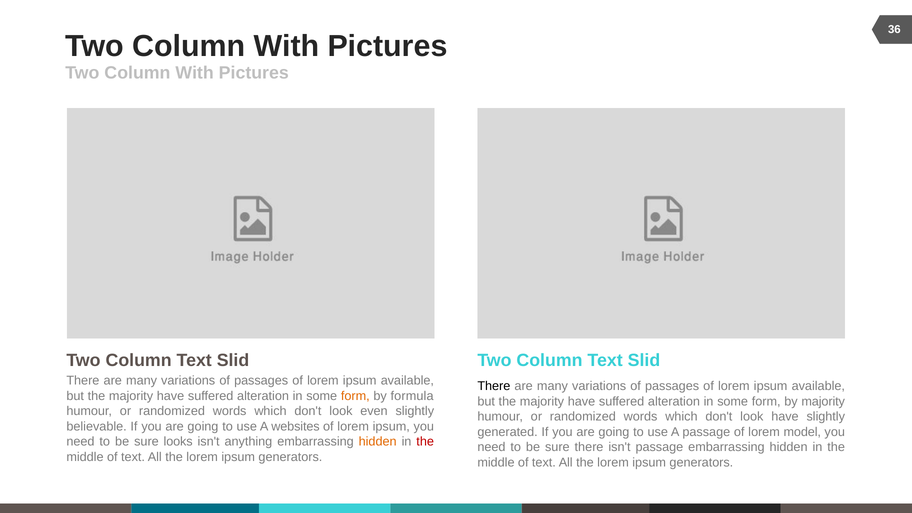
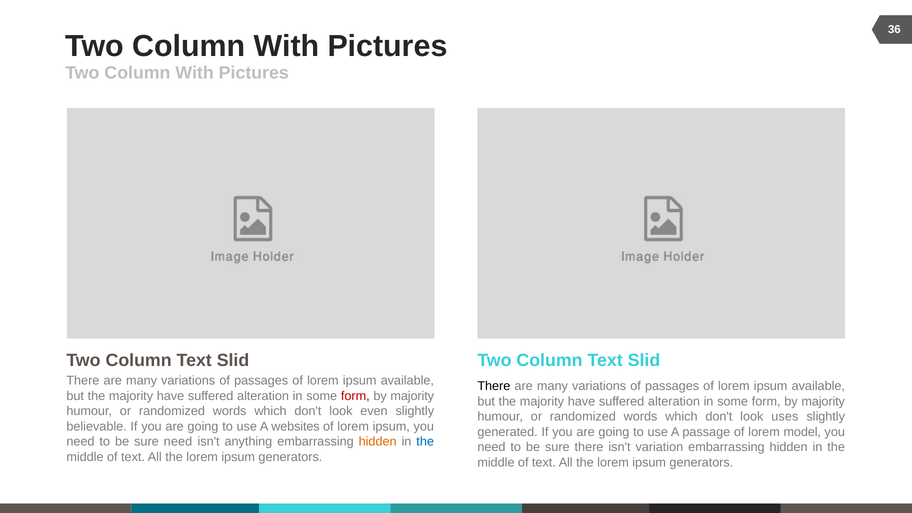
form colour: orange -> red (355, 396)
formula: formula -> majority (412, 396)
look have: have -> uses (785, 417)
sure looks: looks -> need (178, 442)
the colour: red -> blue (425, 442)
isn't passage: passage -> variation (659, 447)
